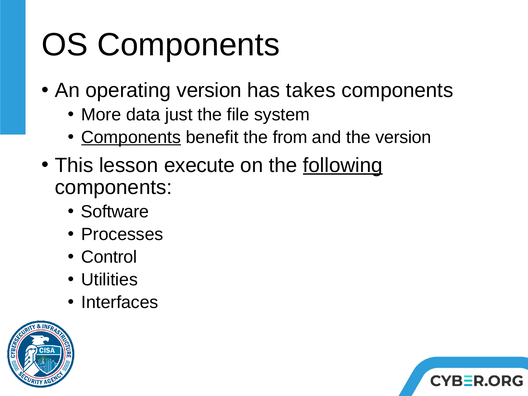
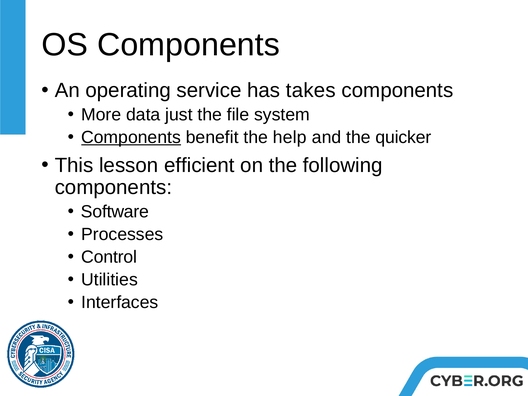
operating version: version -> service (209, 90)
from: from -> help (290, 137)
the version: version -> quicker (403, 137)
execute: execute -> efficient (199, 165)
following underline: present -> none (343, 165)
